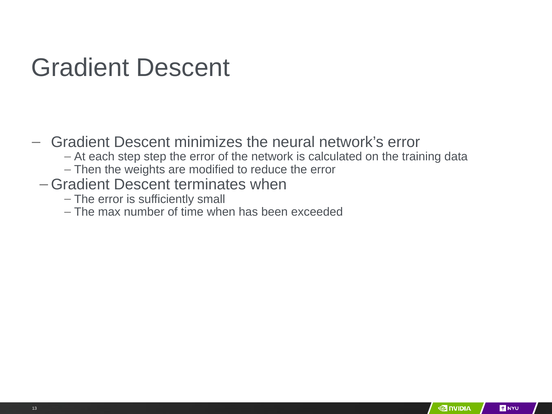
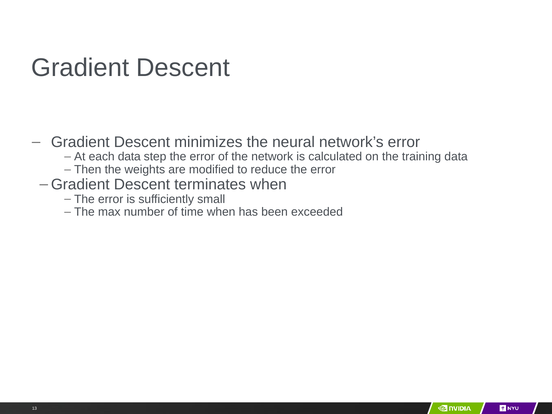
each step: step -> data (129, 157)
